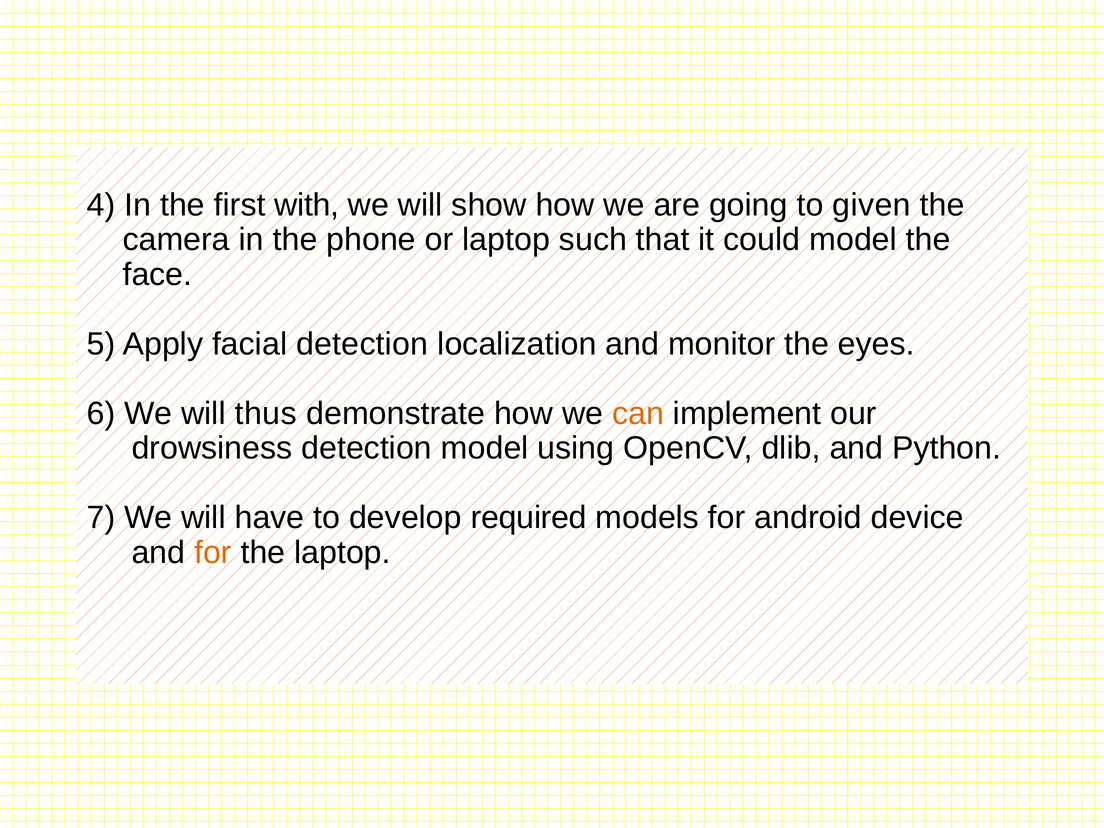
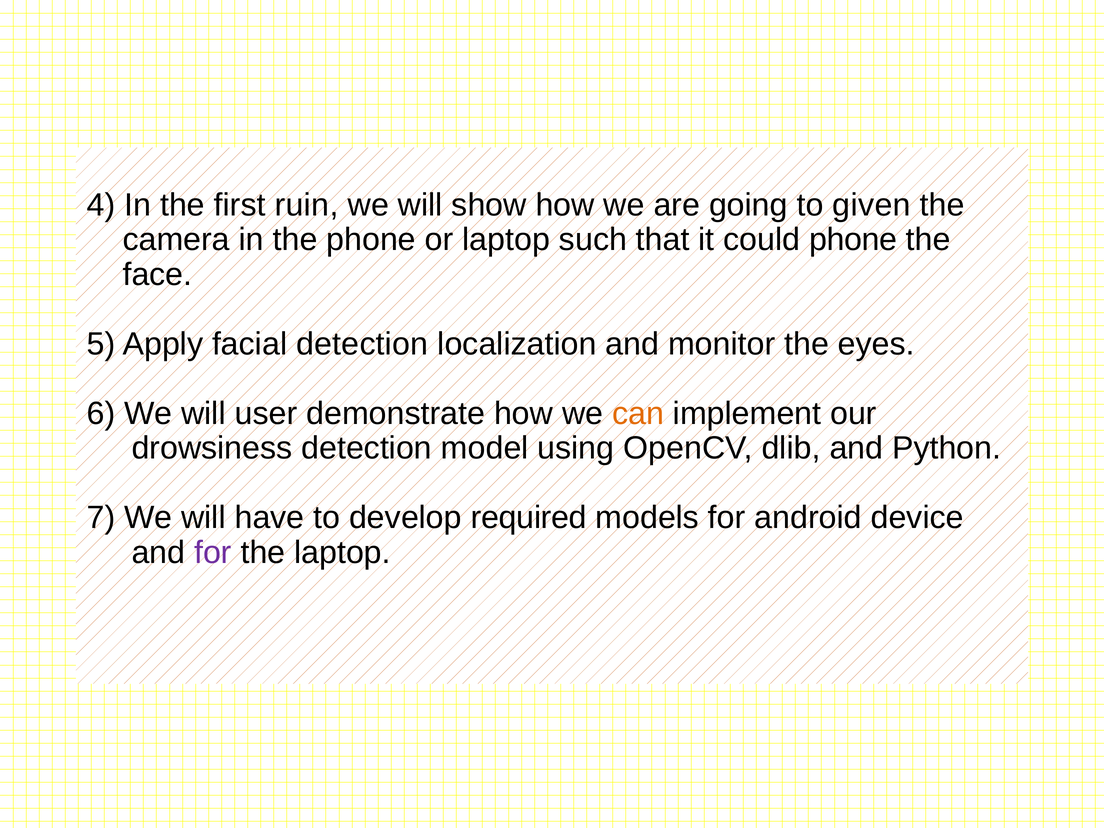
with: with -> ruin (307, 205)
could model: model -> phone (853, 240)
thus: thus -> user (266, 414)
for colour: orange -> purple (213, 553)
